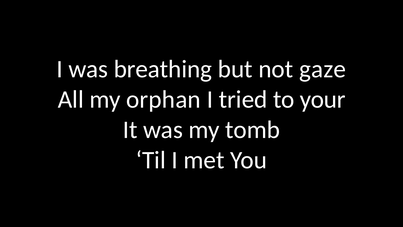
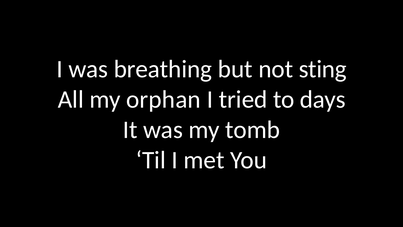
gaze: gaze -> sting (323, 69)
your: your -> days (323, 99)
